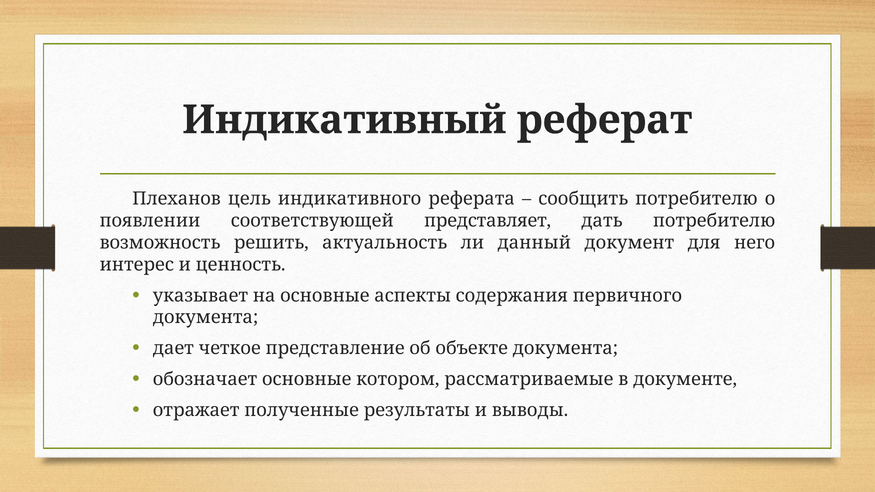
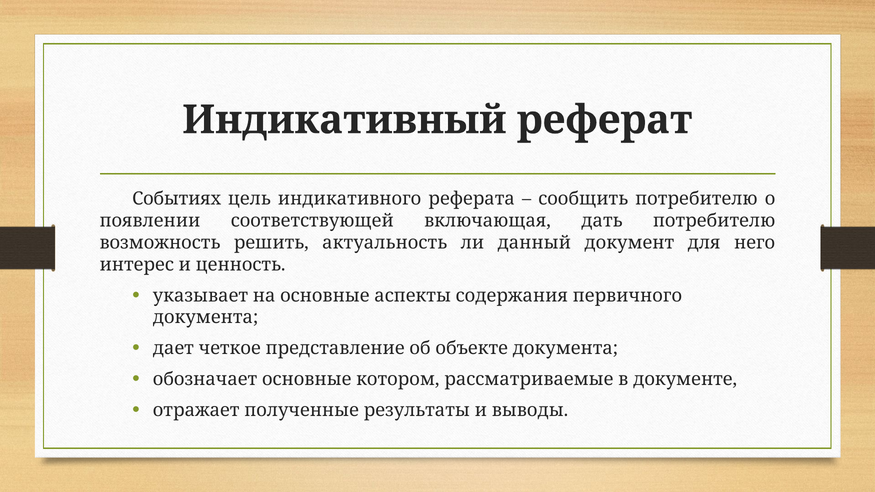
Плеханов: Плеханов -> Событиях (177, 199)
представляет: представляет -> включающая (488, 221)
